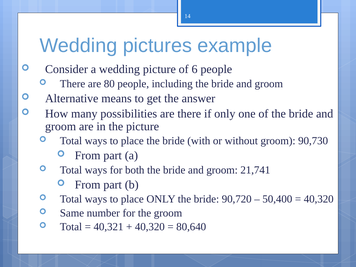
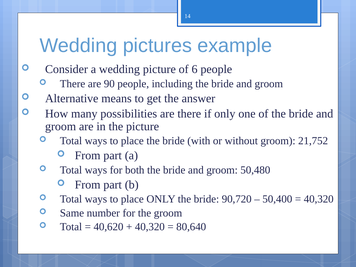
80: 80 -> 90 (109, 84)
90,730: 90,730 -> 21,752 (313, 141)
21,741: 21,741 -> 50,480 (255, 170)
40,321: 40,321 -> 40,620 (108, 227)
